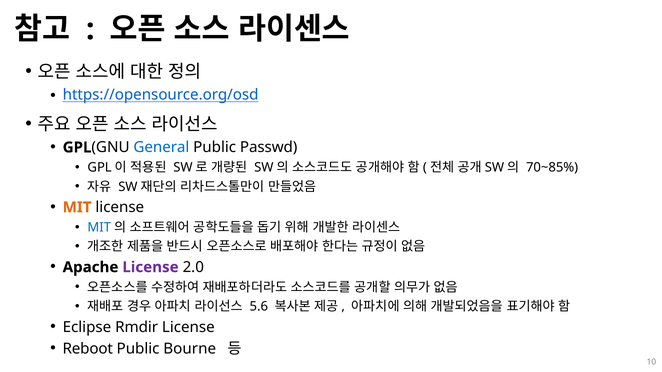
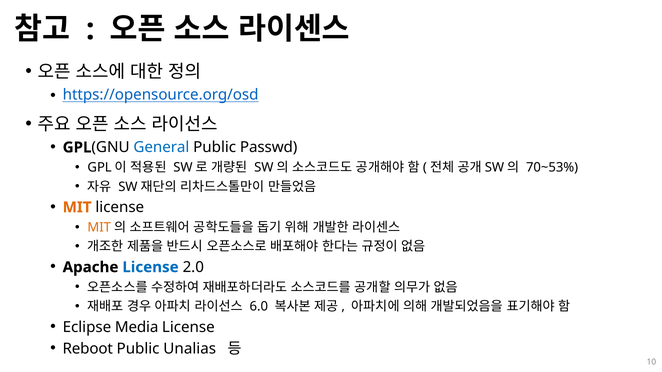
70~85%: 70~85% -> 70~53% (552, 168)
MIT colour: blue -> orange (99, 228)
License colour: purple -> blue (151, 267)
5.6: 5.6 -> 6.0 (259, 307)
Rmdir: Rmdir -> Media (137, 327)
Bourne: Bourne -> Unalias (190, 349)
